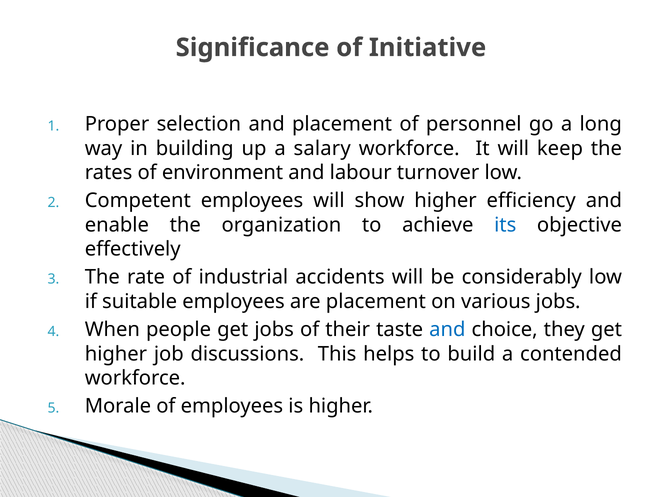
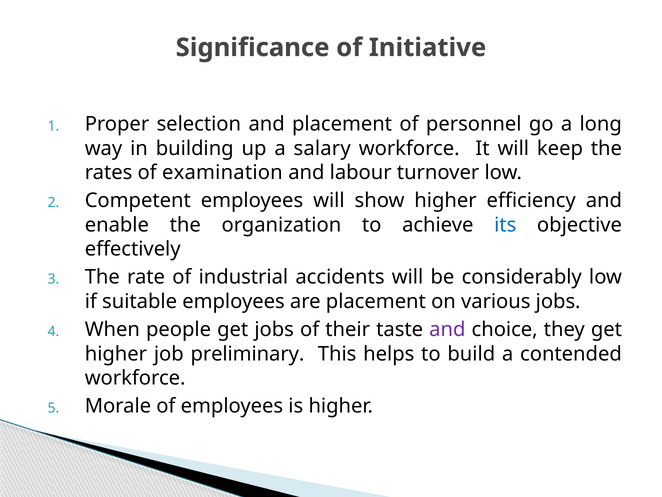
environment: environment -> examination (222, 173)
and colour: blue -> purple (447, 329)
discussions: discussions -> preliminary (247, 353)
